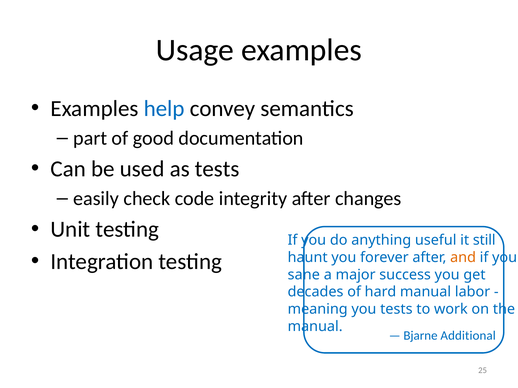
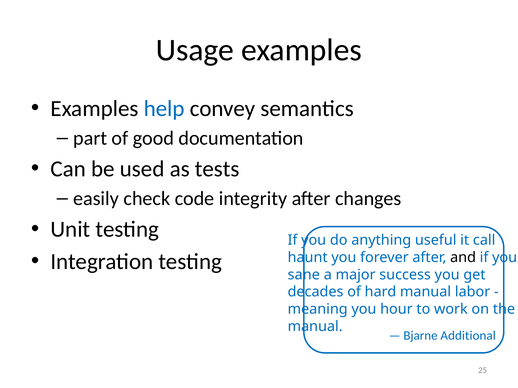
still: still -> call (484, 240)
and colour: orange -> black (463, 258)
you tests: tests -> hour (396, 310)
